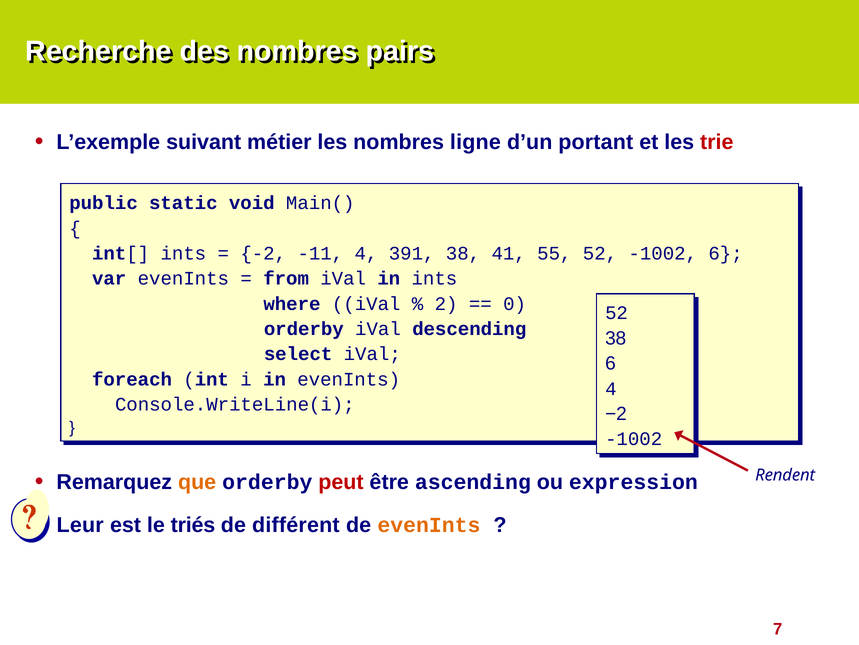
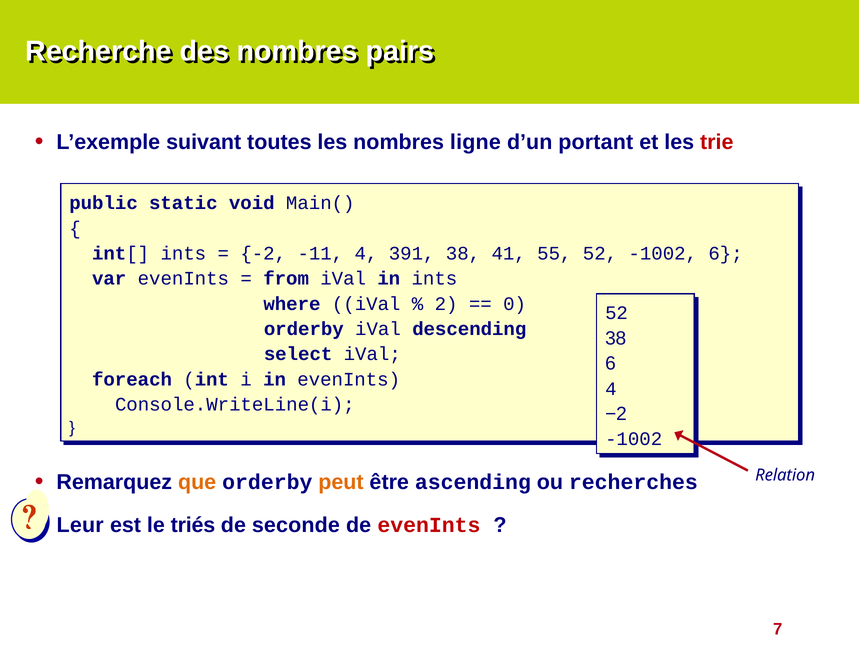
métier: métier -> toutes (279, 142)
peut colour: red -> orange (341, 482)
expression: expression -> recherches (633, 482)
Rendent: Rendent -> Relation (785, 475)
différent: différent -> seconde (296, 524)
evenInts colour: orange -> red (429, 524)
